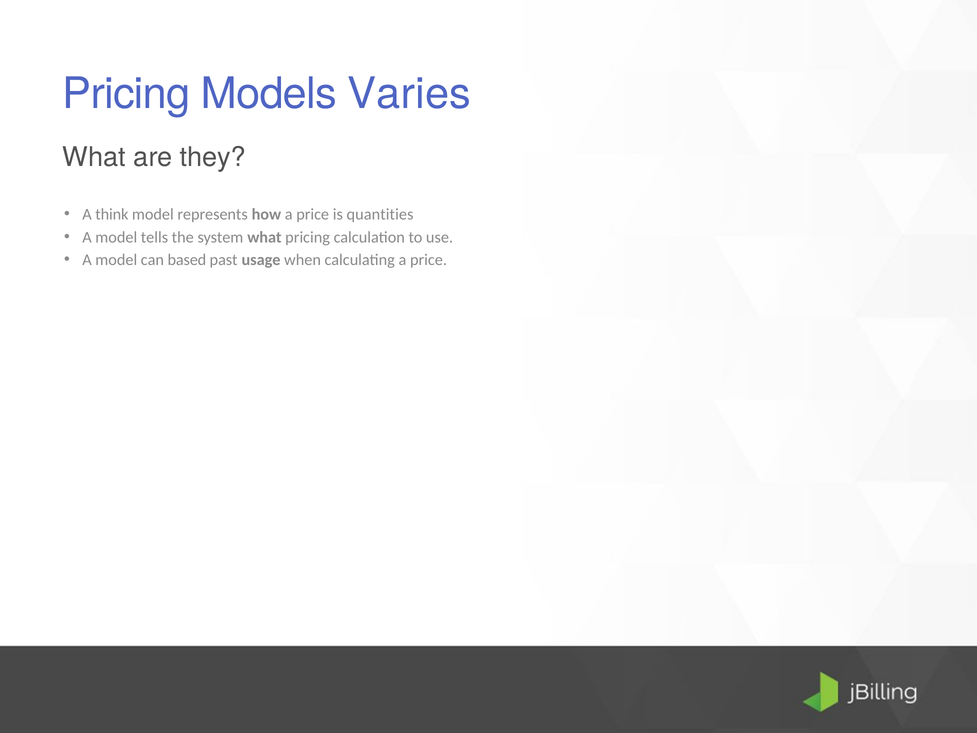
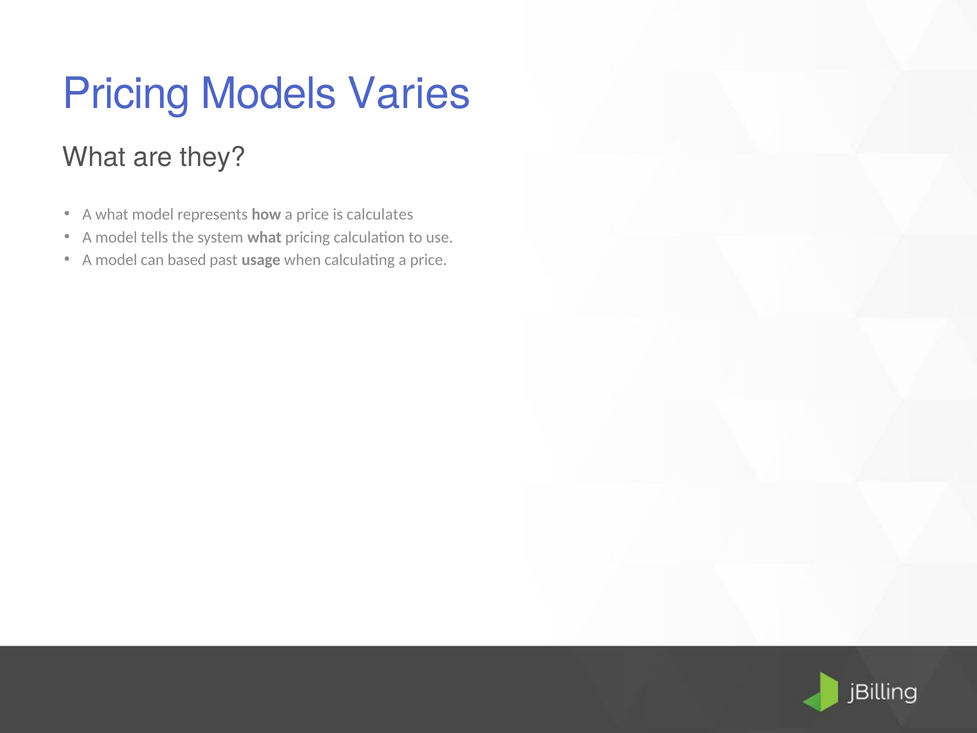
A think: think -> what (112, 214)
quantities: quantities -> calculates (380, 214)
